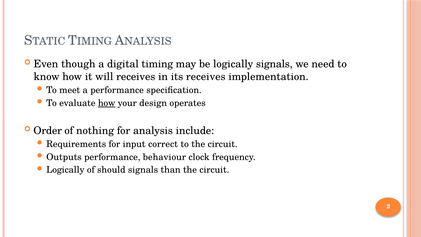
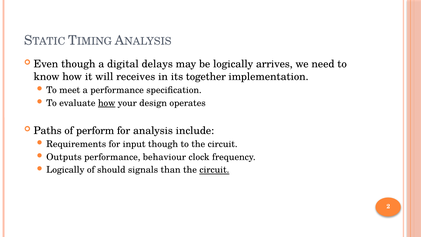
timing: timing -> delays (157, 64)
logically signals: signals -> arrives (274, 64)
its receives: receives -> together (206, 76)
Order: Order -> Paths (48, 130)
nothing: nothing -> perform (95, 130)
input correct: correct -> though (163, 144)
circuit underline: none -> present (214, 170)
